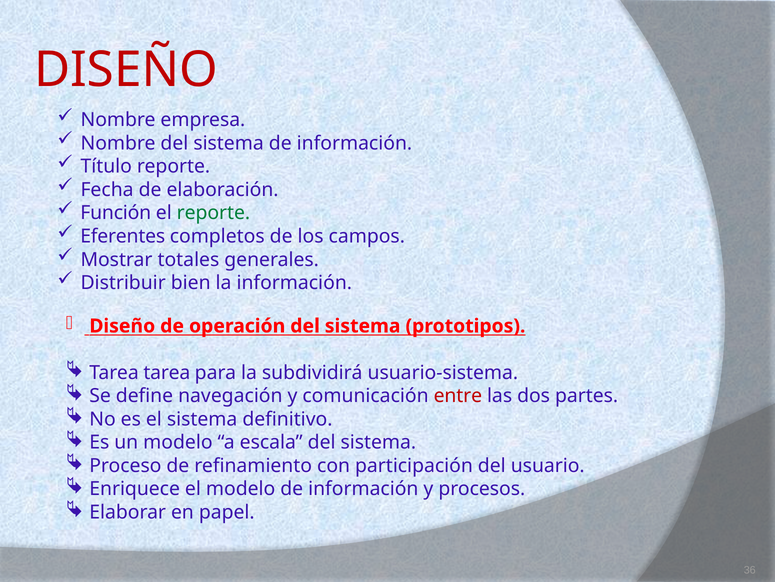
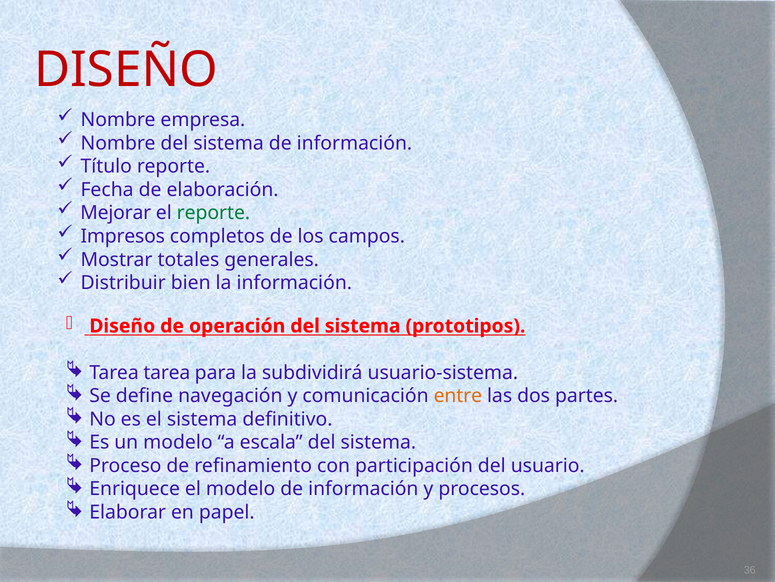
Función: Función -> Mejorar (116, 213)
Eferentes: Eferentes -> Impresos (123, 236)
entre colour: red -> orange (458, 395)
